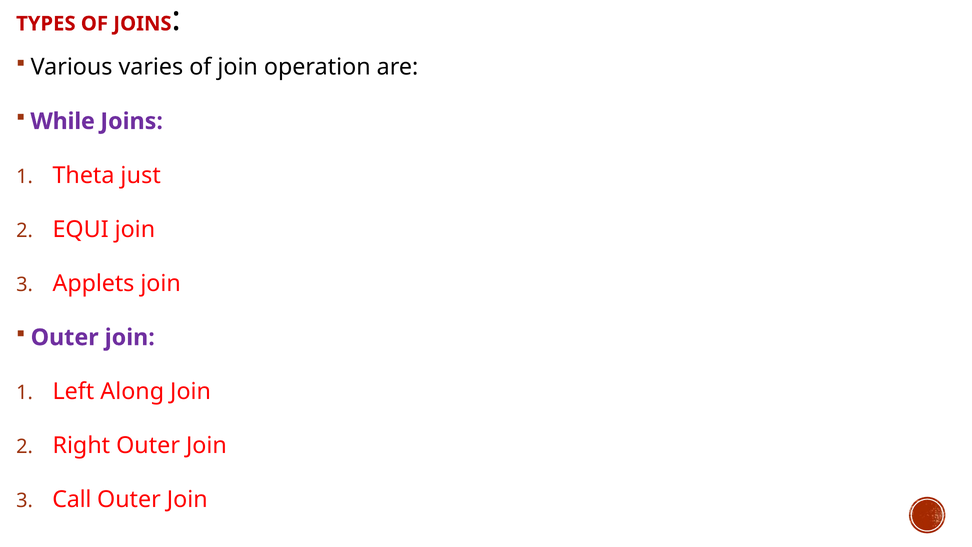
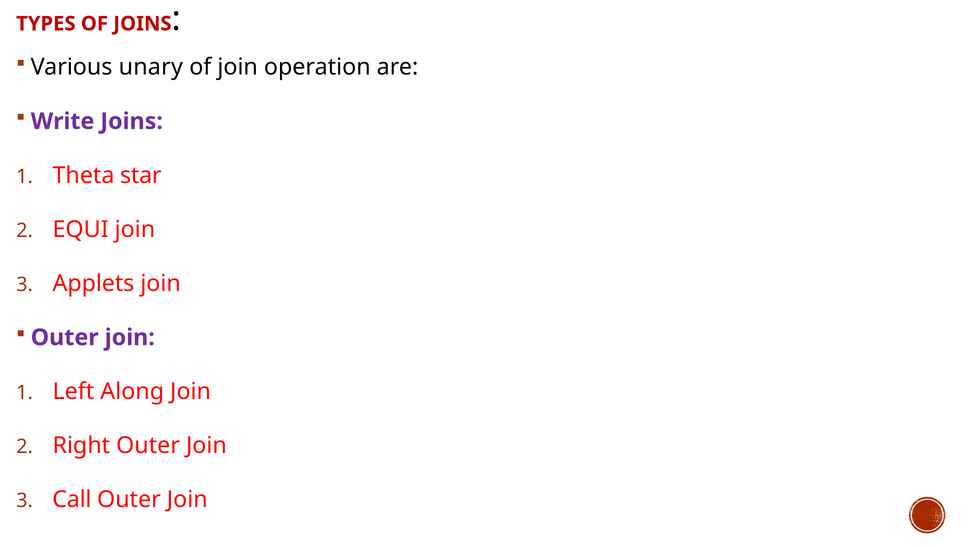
varies: varies -> unary (151, 67)
While: While -> Write (63, 121)
just: just -> star (141, 175)
